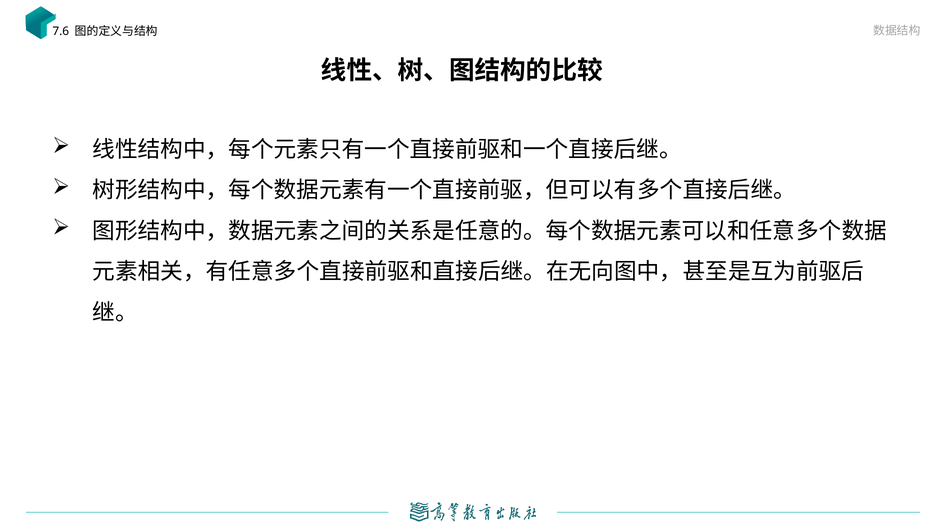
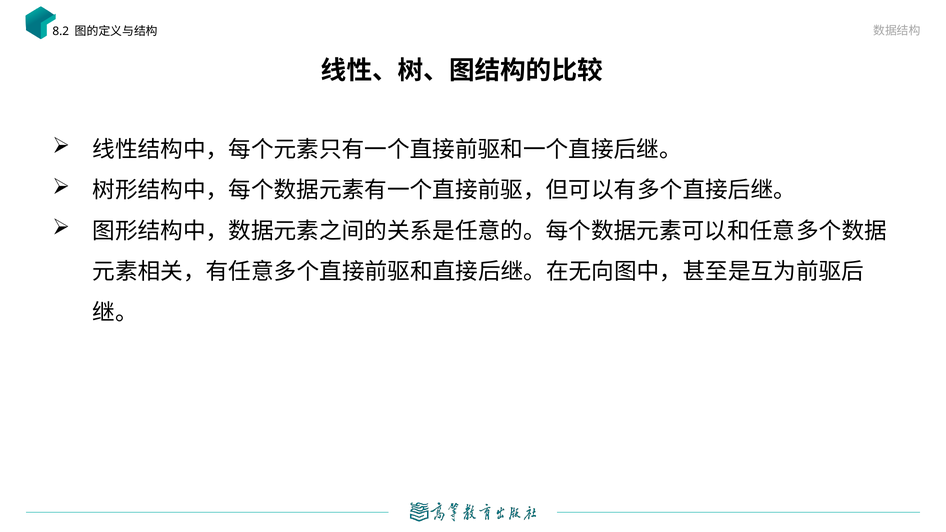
7.6: 7.6 -> 8.2 (61, 32)
